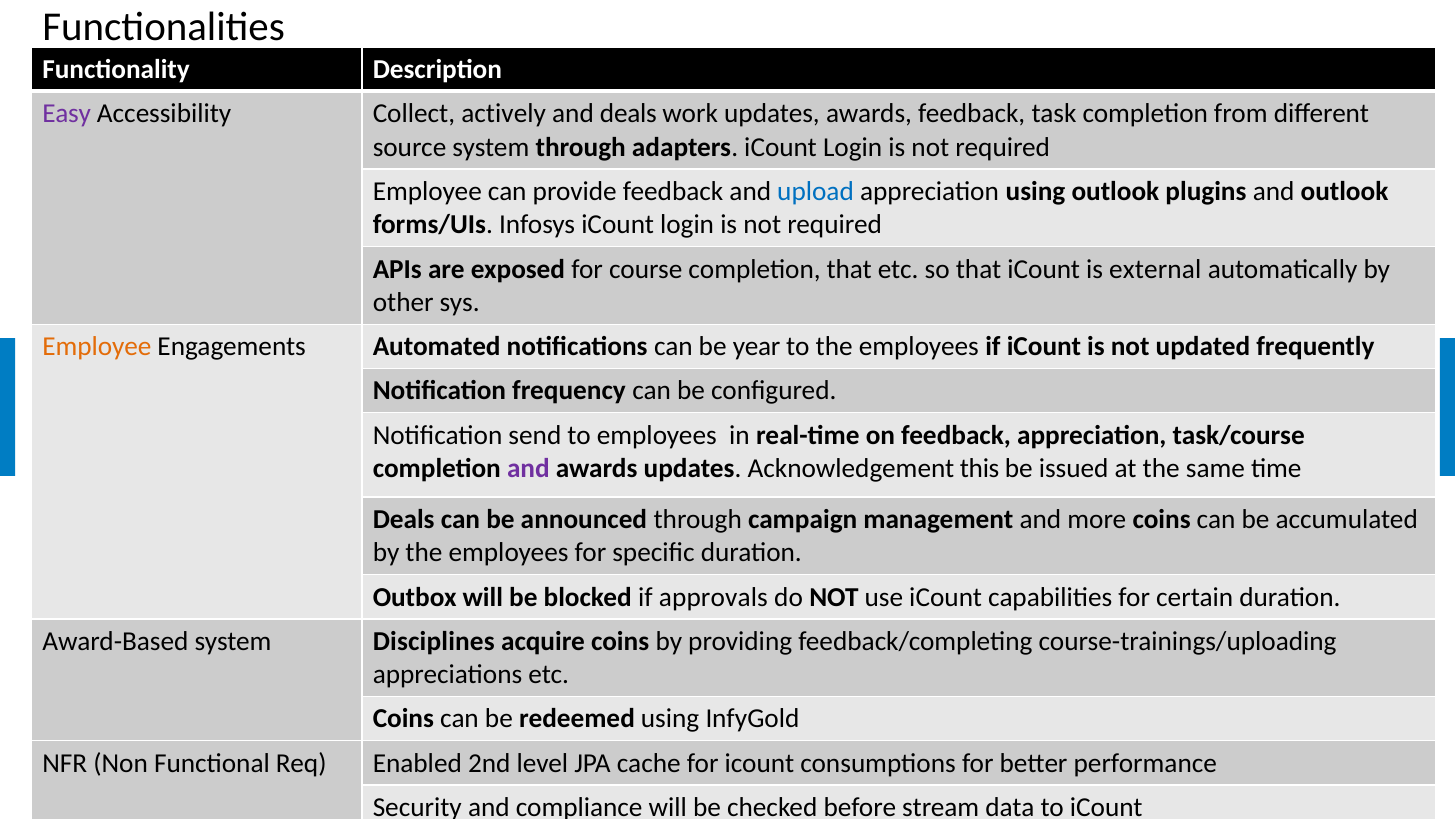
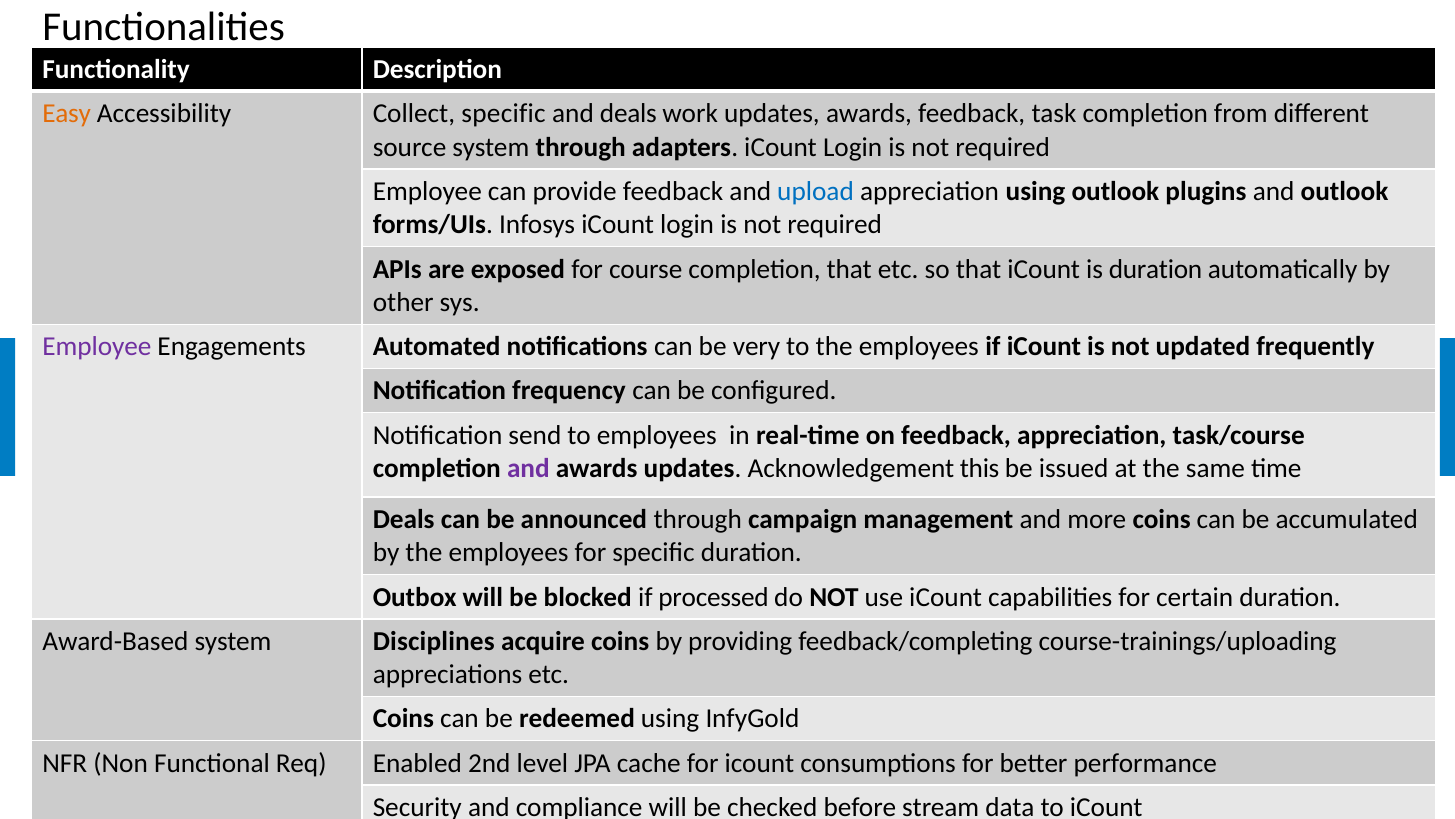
Easy colour: purple -> orange (67, 114)
Collect actively: actively -> specific (504, 114)
is external: external -> duration (1156, 269)
Employee colour: orange -> purple (97, 346)
year: year -> very (757, 346)
approvals: approvals -> processed (714, 597)
